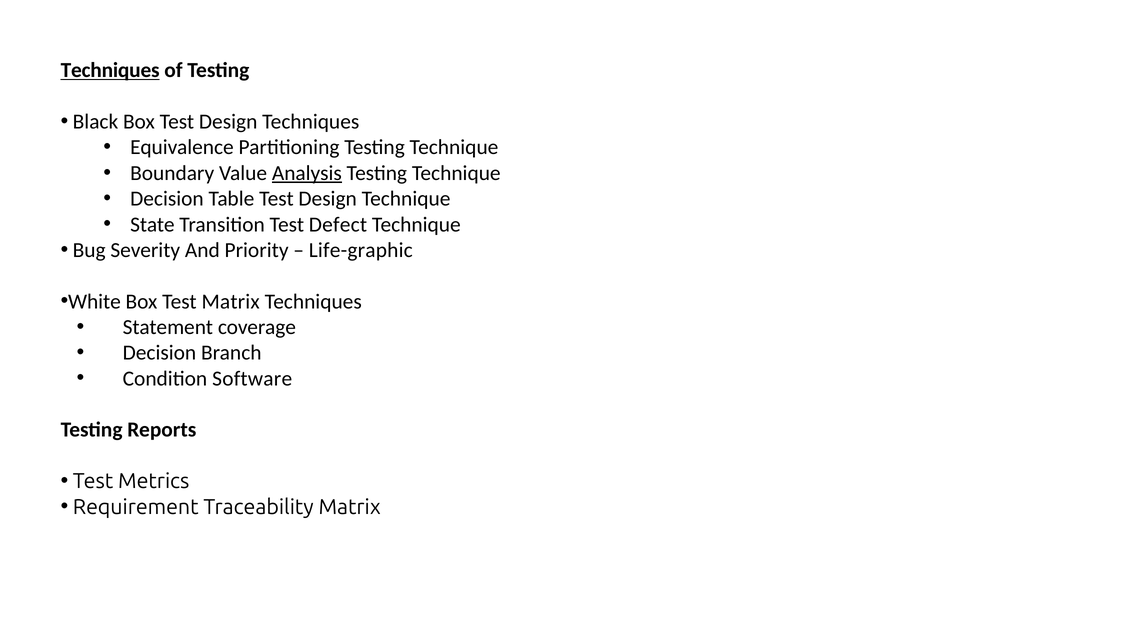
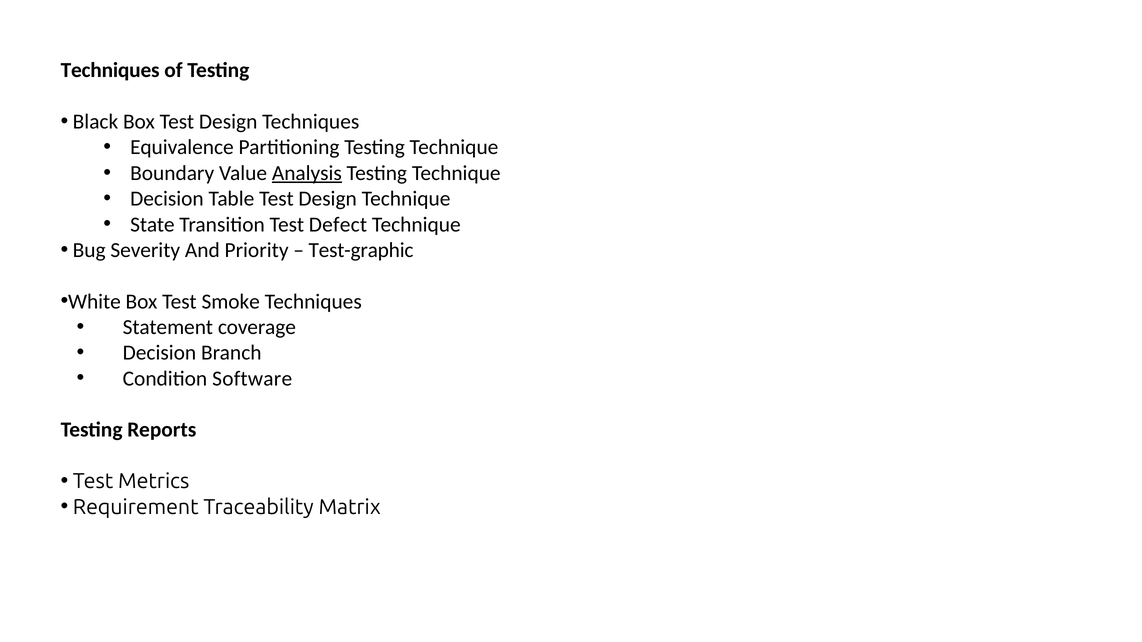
Techniques underline: present -> none (110, 70)
Life-graphic: Life-graphic -> Test-graphic (361, 250)
Test Matrix: Matrix -> Smoke (231, 302)
